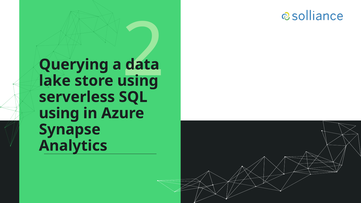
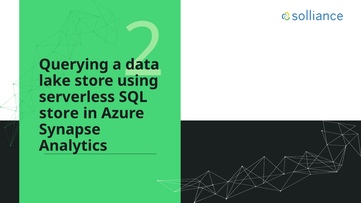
using: using -> store (59, 113)
